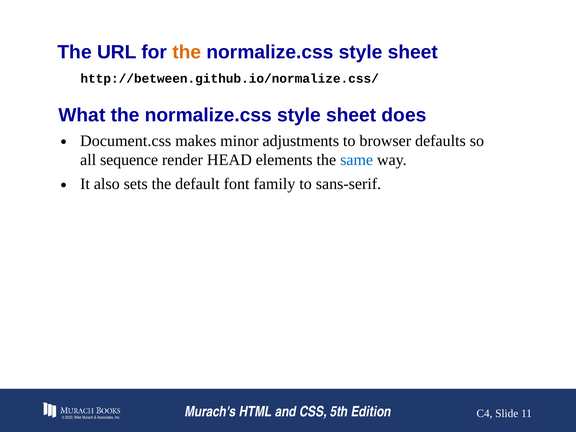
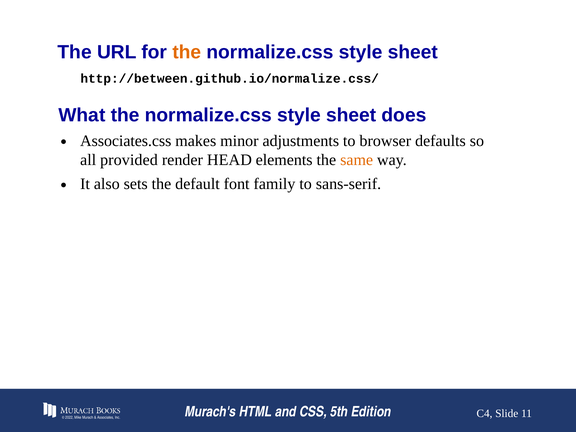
Document.css: Document.css -> Associates.css (126, 141)
sequence: sequence -> provided (129, 160)
same colour: blue -> orange (357, 160)
